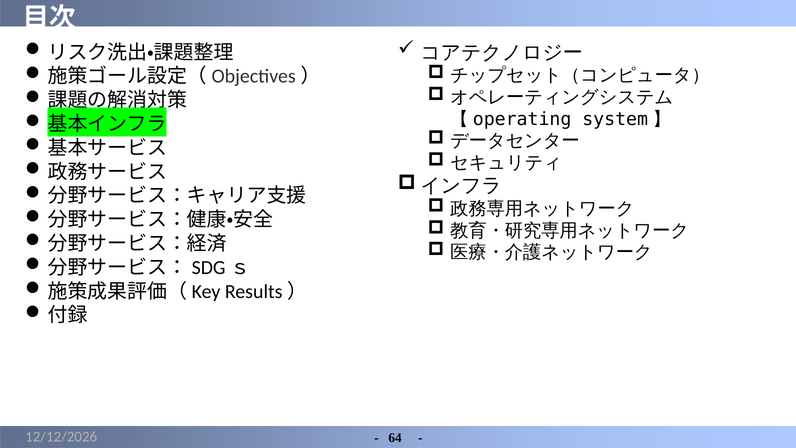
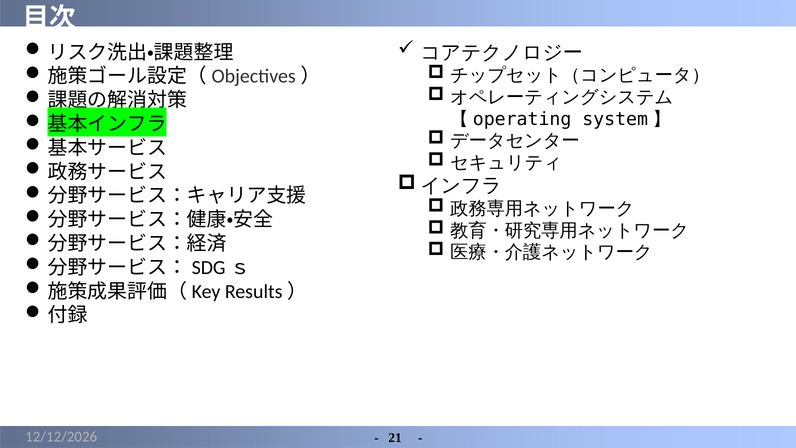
64: 64 -> 21 (395, 438)
